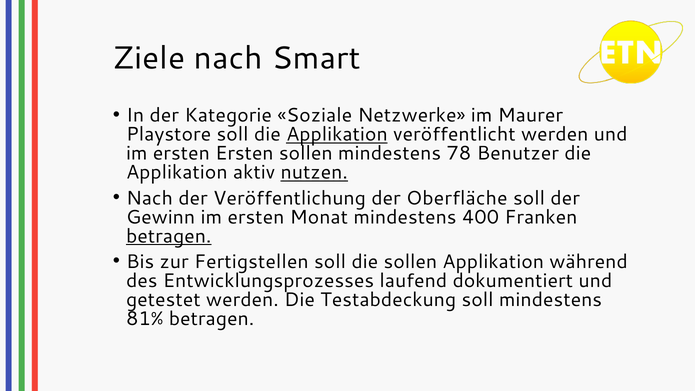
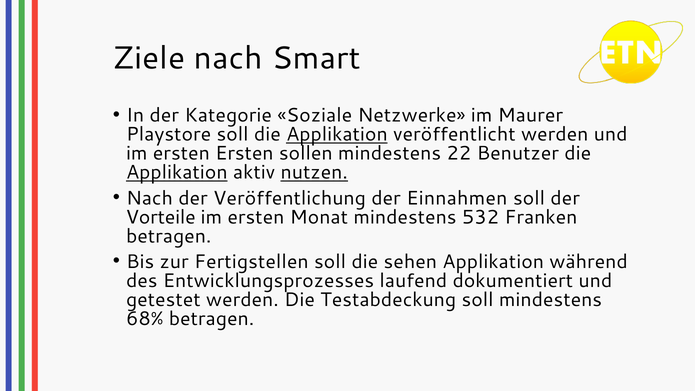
78: 78 -> 22 (459, 153)
Applikation underline: none -> present (177, 172)
Oberfläche: Oberfläche -> Einnahmen (457, 198)
Gewinn: Gewinn -> Vorteile (161, 217)
400: 400 -> 532 (481, 217)
betragen underline: present -> none (169, 236)
die sollen: sollen -> sehen (410, 262)
81%: 81% -> 68% (145, 319)
